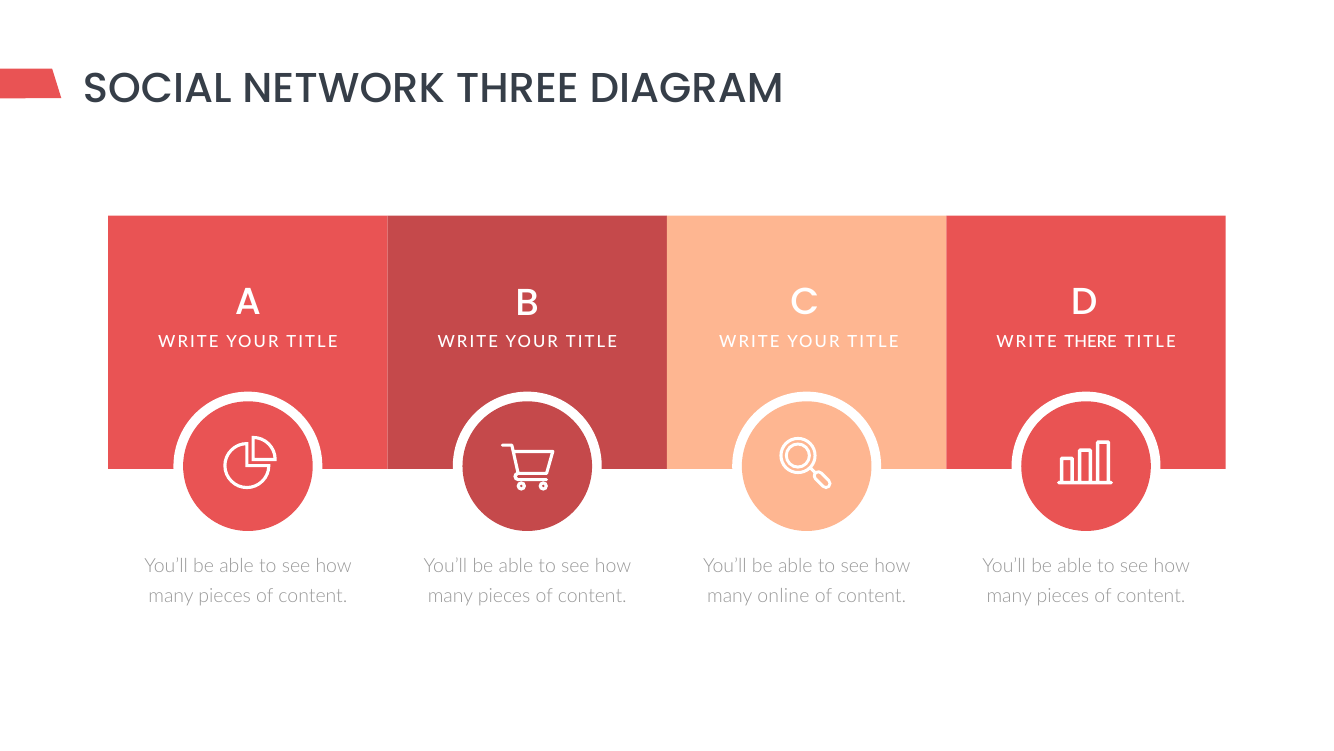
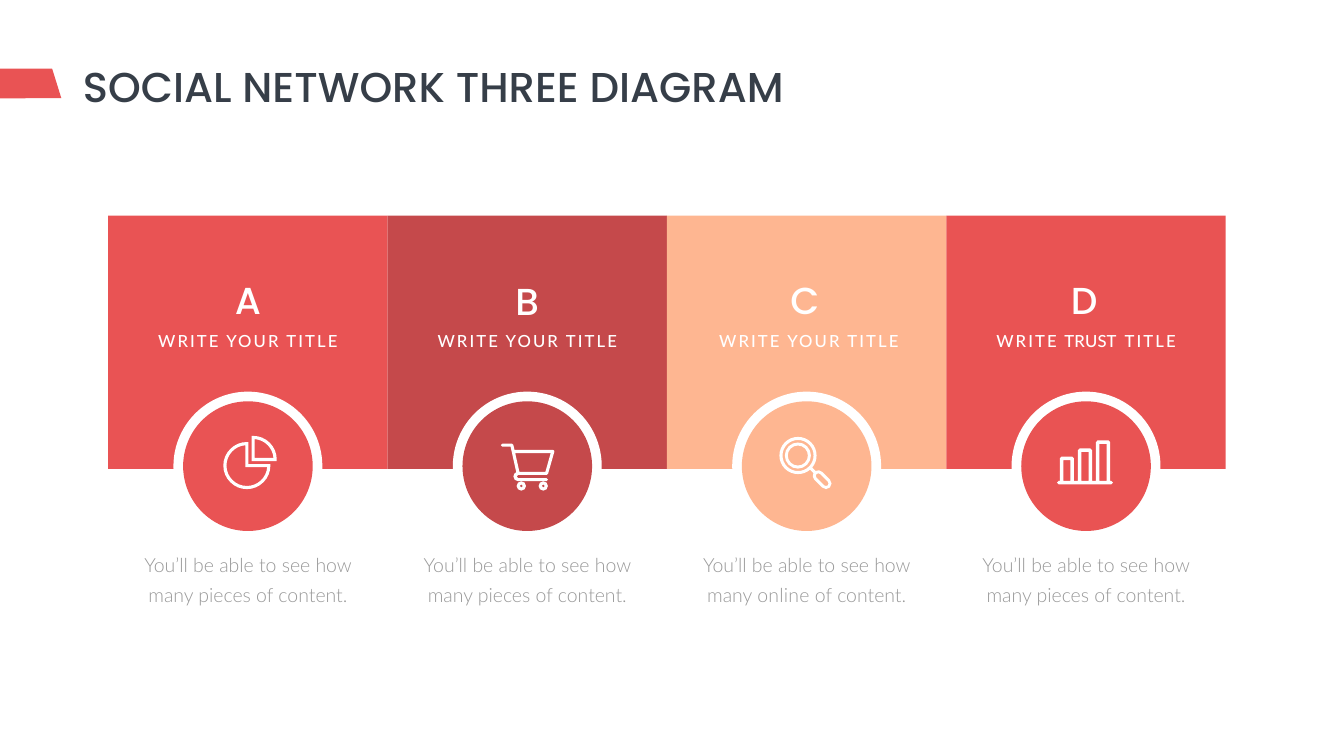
THERE: THERE -> TRUST (1091, 342)
